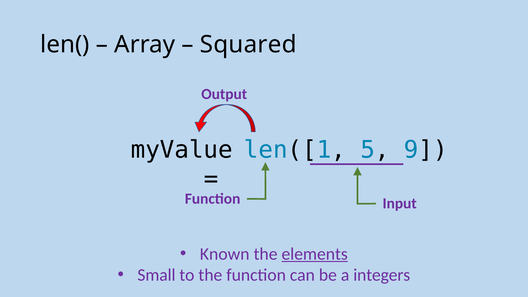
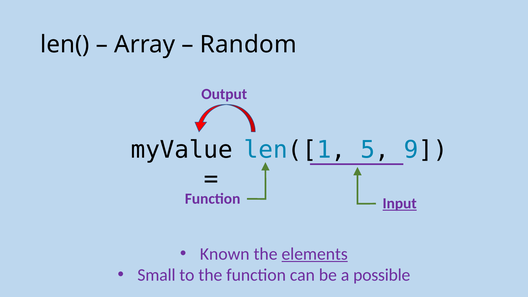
Squared: Squared -> Random (248, 44)
Input underline: none -> present (400, 204)
integers: integers -> possible (382, 275)
